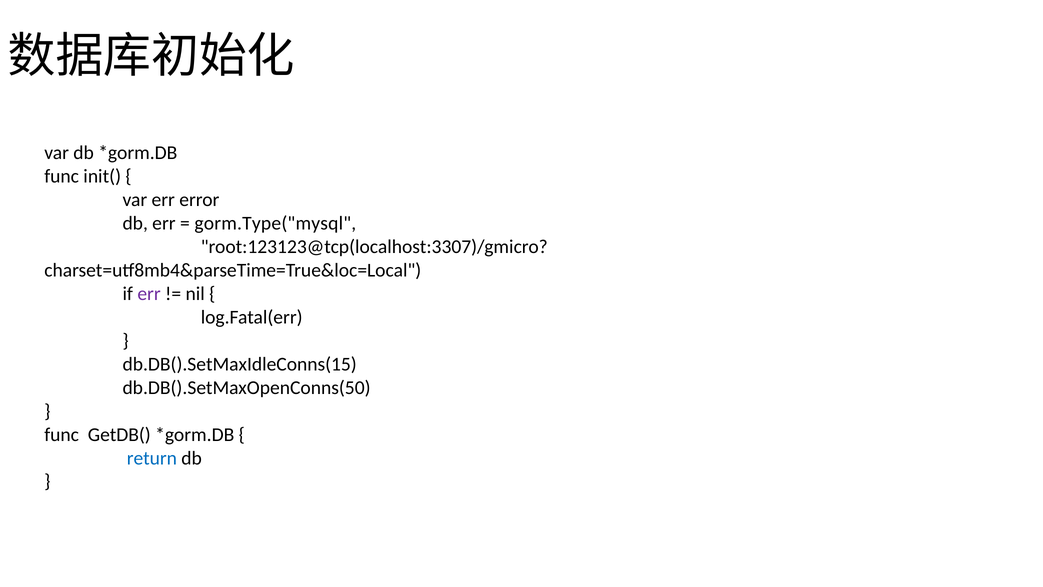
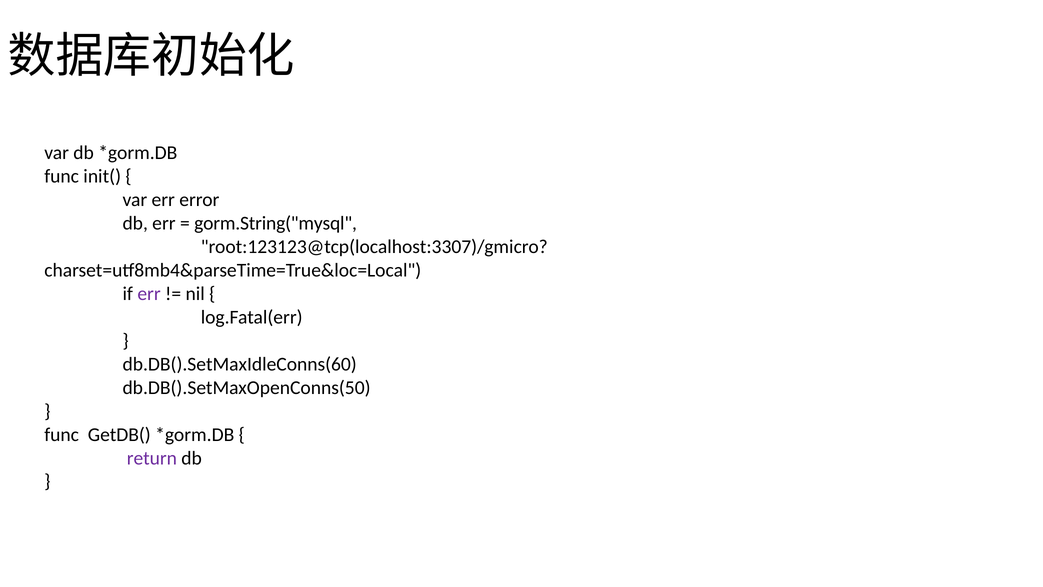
gorm.Type("mysql: gorm.Type("mysql -> gorm.String("mysql (276, 223)
db.DB().SetMaxIdleConns(15: db.DB().SetMaxIdleConns(15 -> db.DB().SetMaxIdleConns(60 (240, 364)
return colour: blue -> purple (152, 458)
